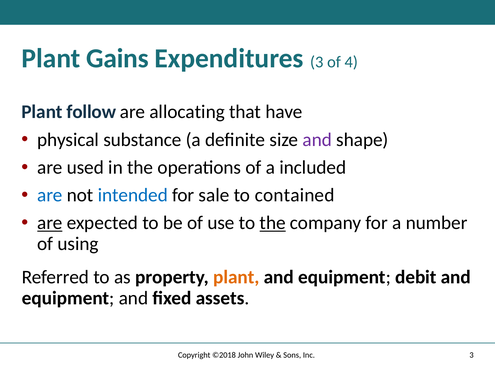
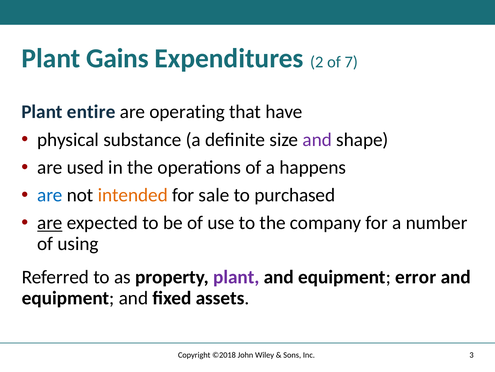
Expenditures 3: 3 -> 2 (317, 62)
4: 4 -> 7 (351, 62)
follow: follow -> entire (91, 112)
allocating: allocating -> operating (187, 112)
included: included -> happens (313, 167)
intended colour: blue -> orange (133, 195)
contained: contained -> purchased (295, 195)
the underline: present -> none (273, 222)
plant colour: orange -> purple (236, 277)
debit: debit -> error (416, 277)
